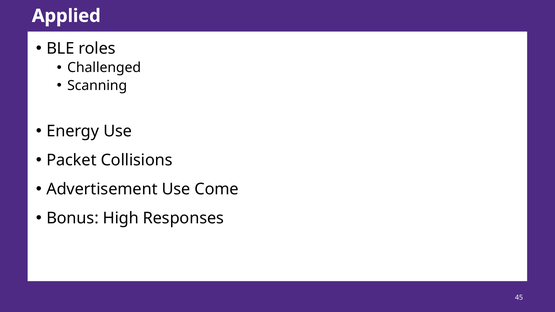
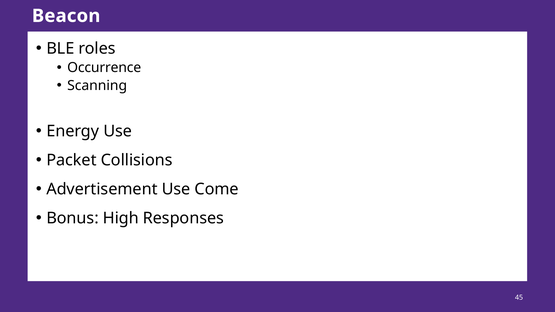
Applied: Applied -> Beacon (66, 16)
Challenged: Challenged -> Occurrence (104, 68)
